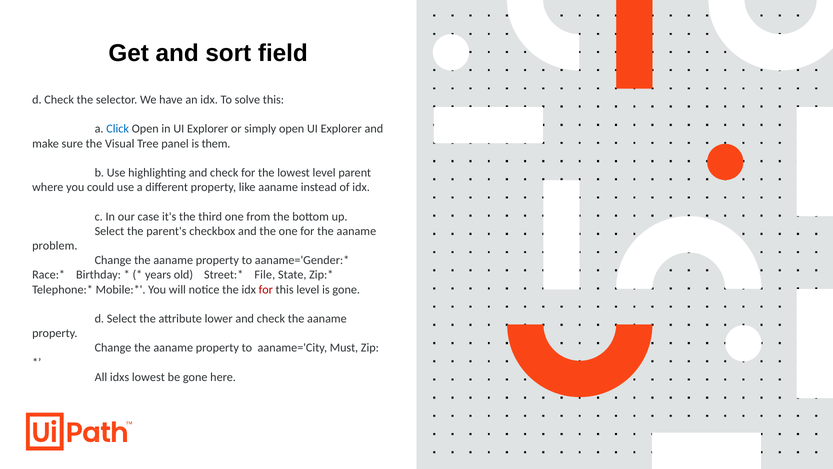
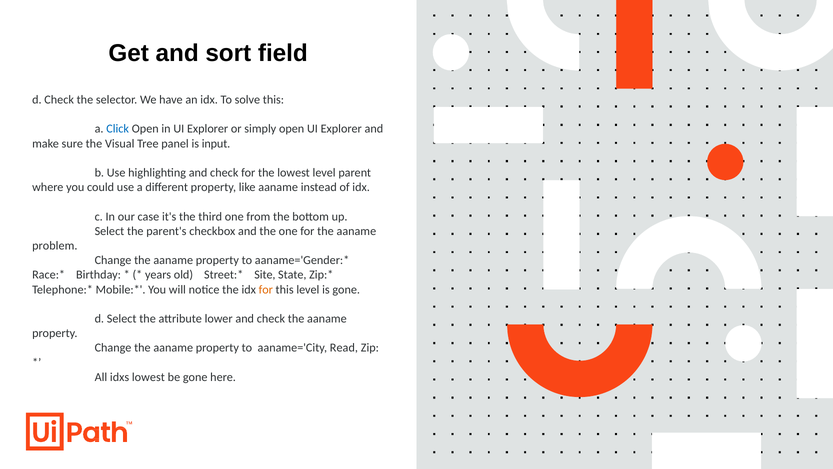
them: them -> input (216, 143)
File: File -> Site (265, 275)
for colour: red -> orange (266, 289)
Must: Must -> Read (344, 348)
